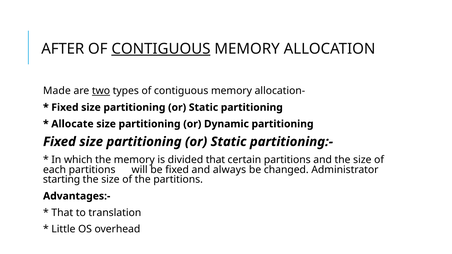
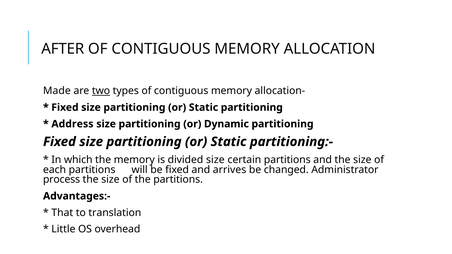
CONTIGUOUS underline: present -> none (161, 49)
Allocate: Allocate -> Address (72, 124)
divided that: that -> size (215, 160)
always: always -> arrives (230, 170)
starting: starting -> process (62, 180)
